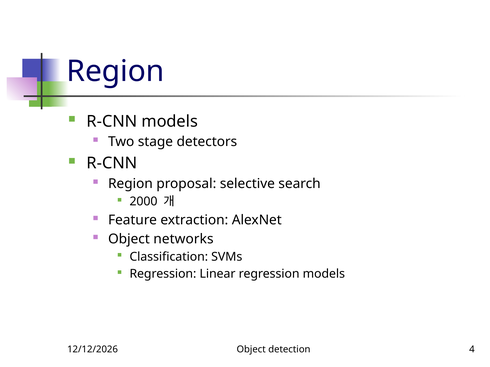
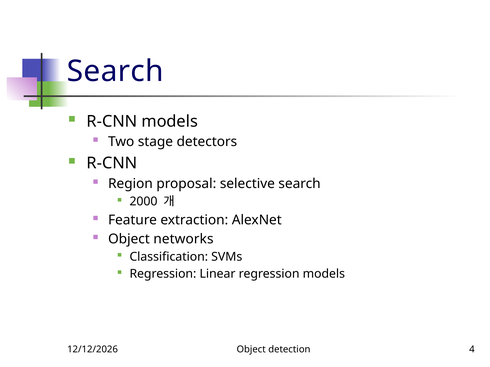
Region: Region -> Search (115, 71)
